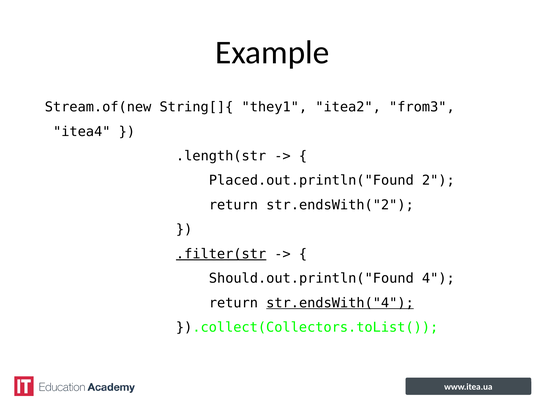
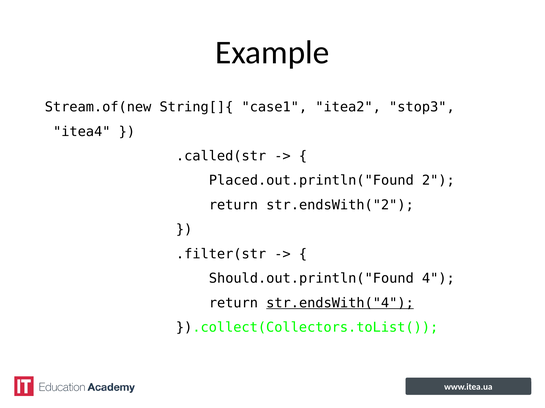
they1: they1 -> case1 (274, 107)
from3: from3 -> stop3 (422, 107)
.length(str: .length(str -> .called(str (221, 156)
.filter(str underline: present -> none (221, 254)
